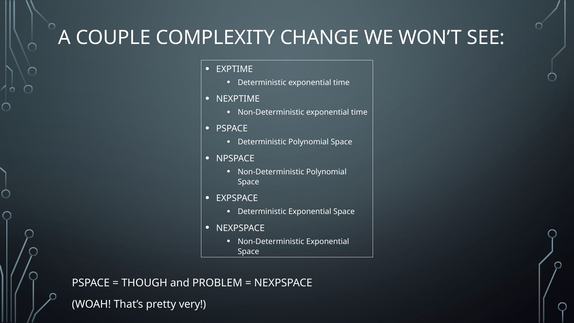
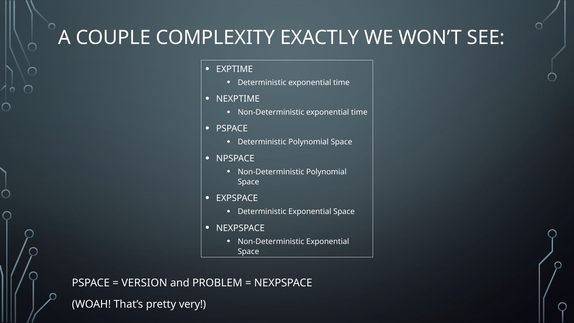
CHANGE: CHANGE -> EXACTLY (320, 38)
THOUGH: THOUGH -> VERSION (144, 283)
